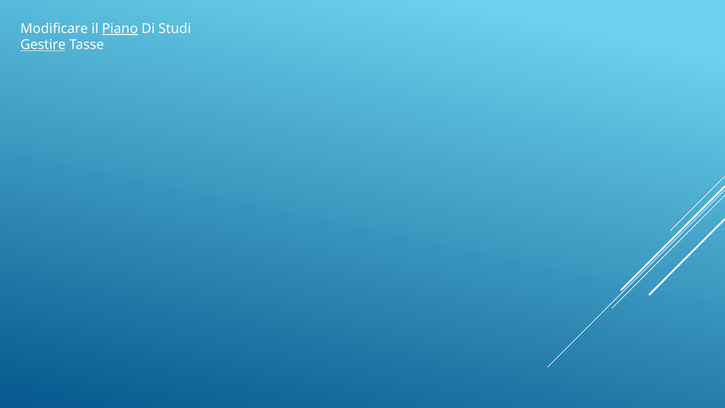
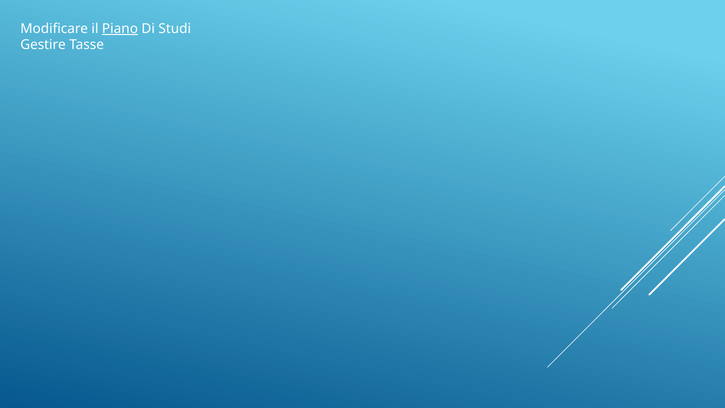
Gestire underline: present -> none (43, 45)
